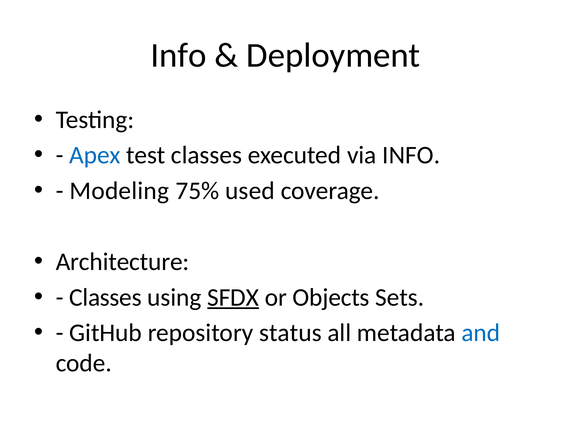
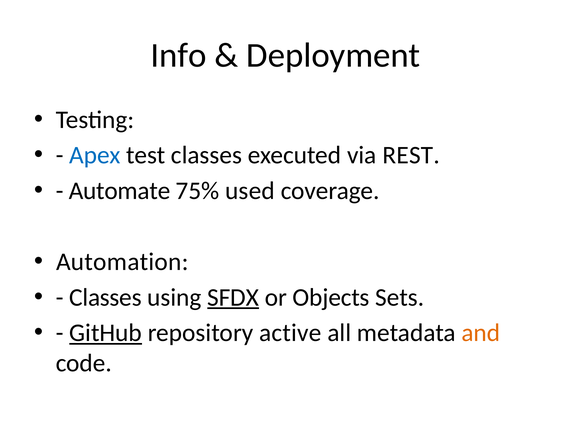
via INFO: INFO -> REST (411, 155)
Modeling: Modeling -> Automate (120, 191)
Architecture: Architecture -> Automation (122, 262)
GitHub underline: none -> present (106, 333)
status: status -> active (290, 333)
and colour: blue -> orange (481, 333)
